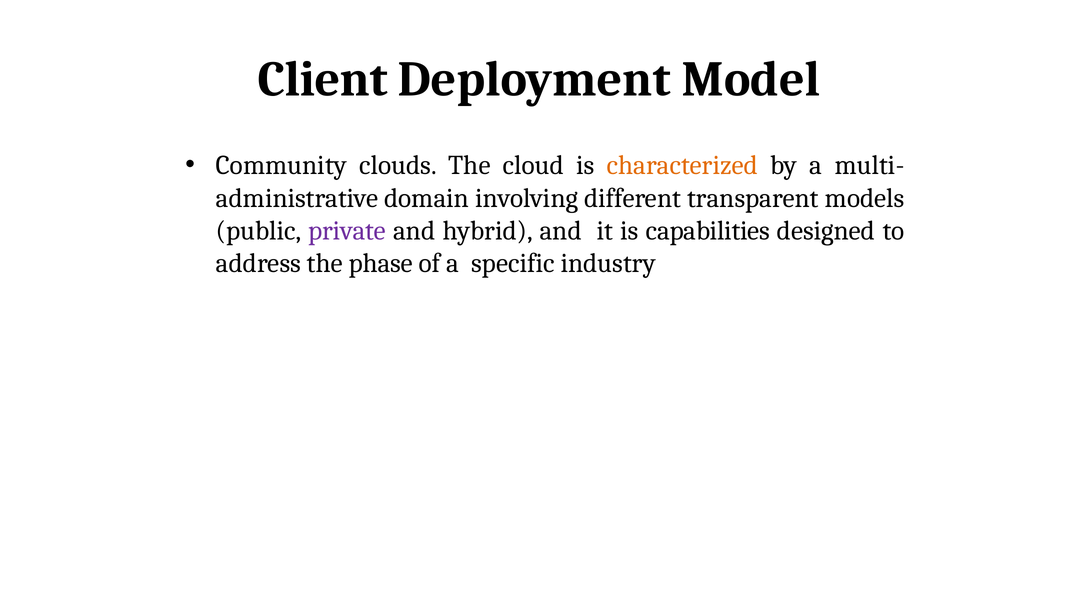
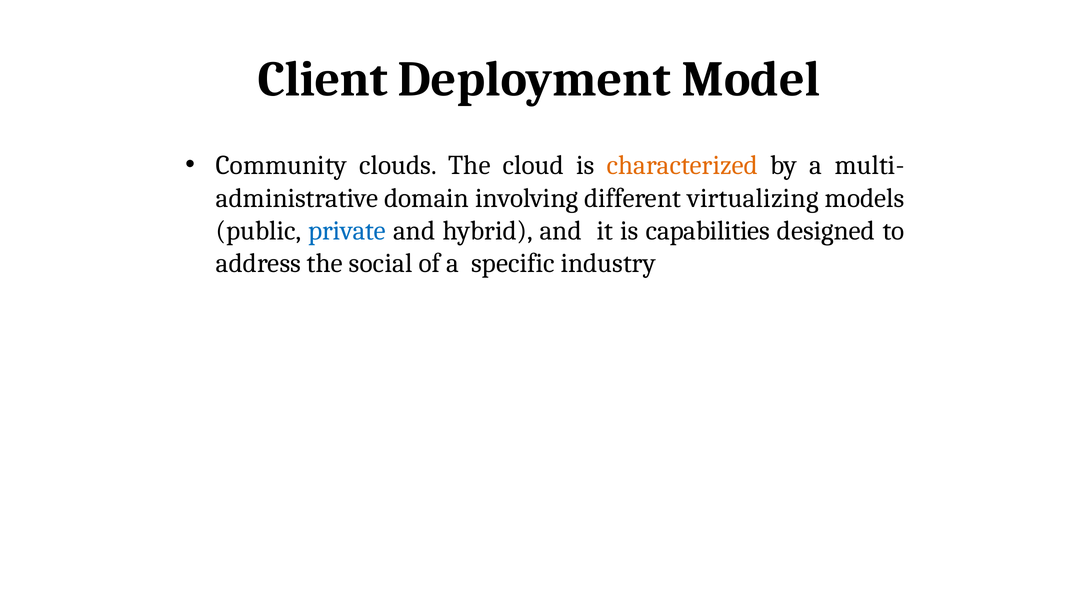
transparent: transparent -> virtualizing (753, 198)
private colour: purple -> blue (347, 231)
phase: phase -> social (381, 264)
